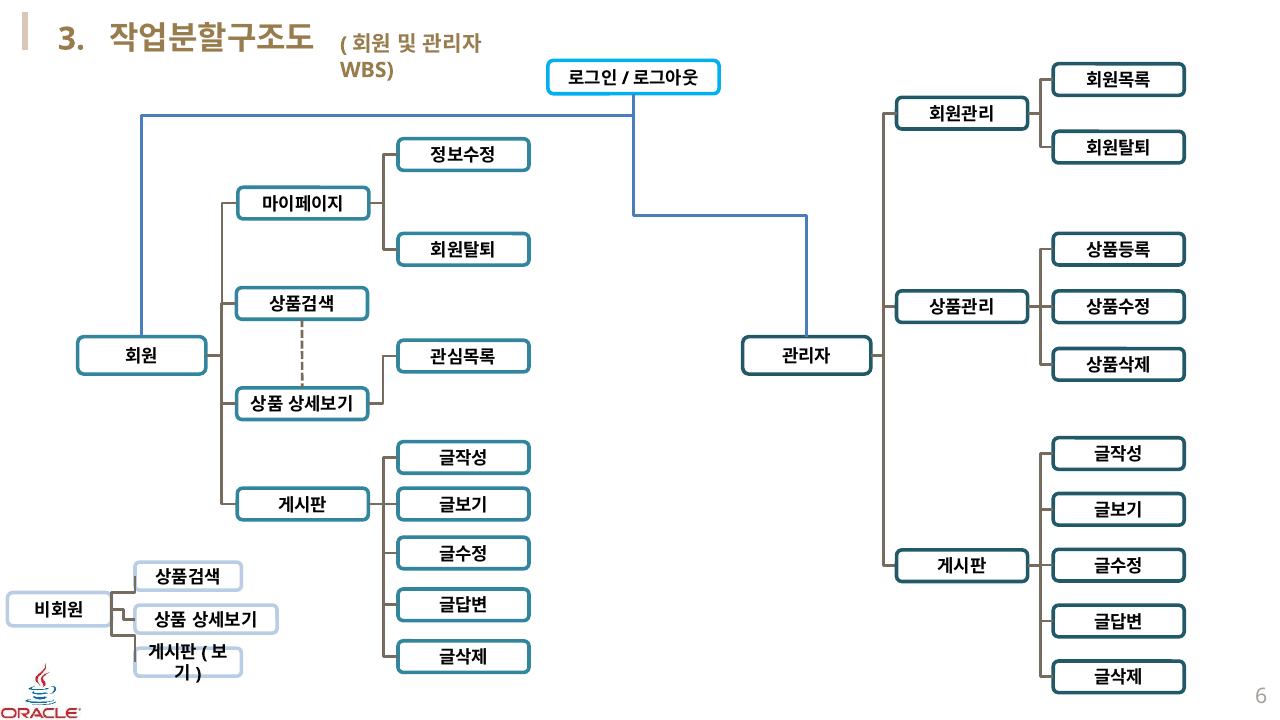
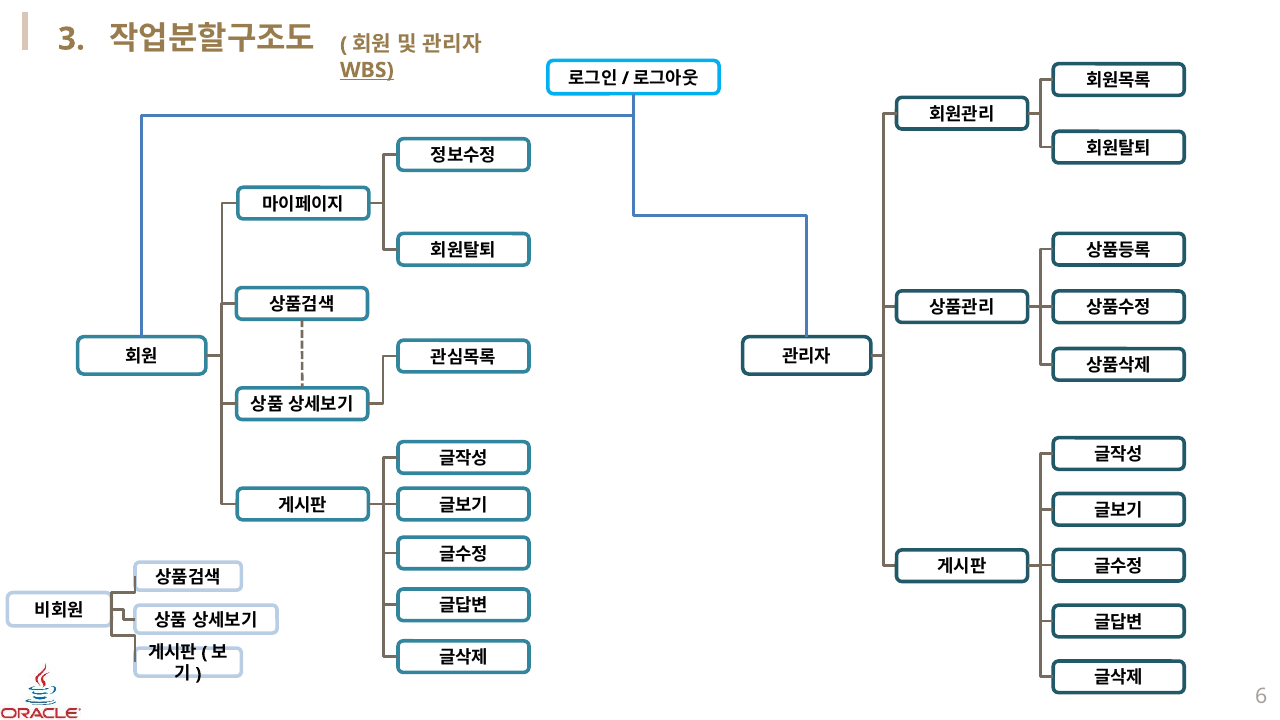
WBS underline: none -> present (367, 70)
